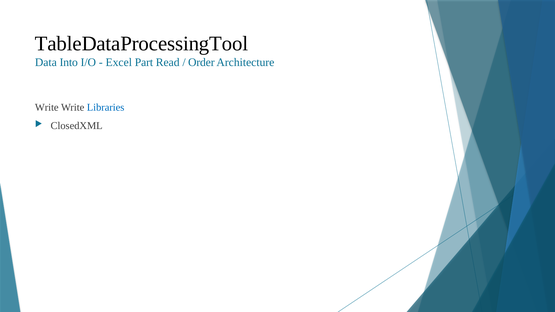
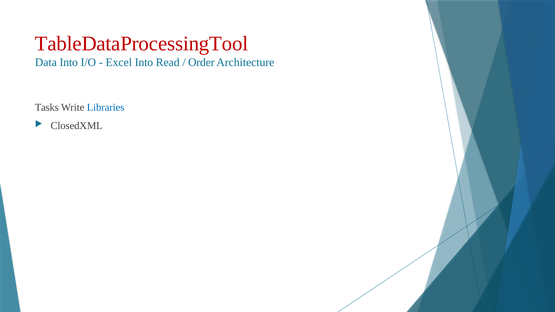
TableDataProcessingTool colour: black -> red (142, 44)
Excel Part: Part -> Into (144, 63)
Write: Write -> Tasks (47, 107)
